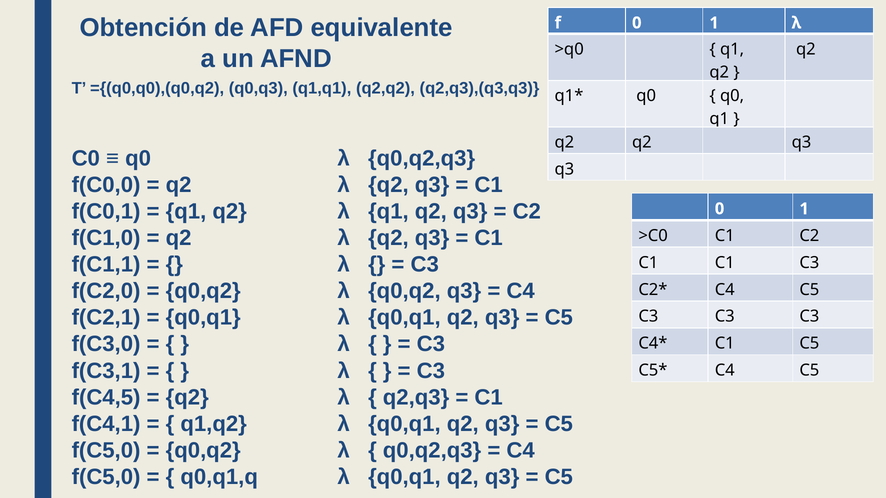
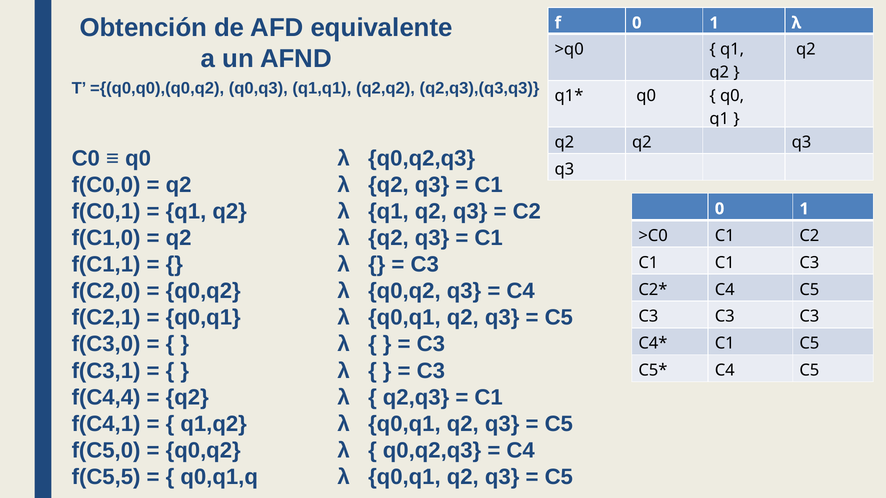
f(C4,5: f(C4,5 -> f(C4,4 (106, 398)
f(C5,0: f(C5,0 -> f(C5,5 (106, 477)
